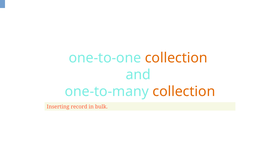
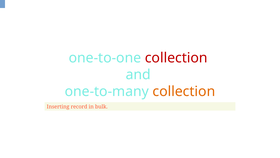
collection colour: orange -> red (176, 58)
